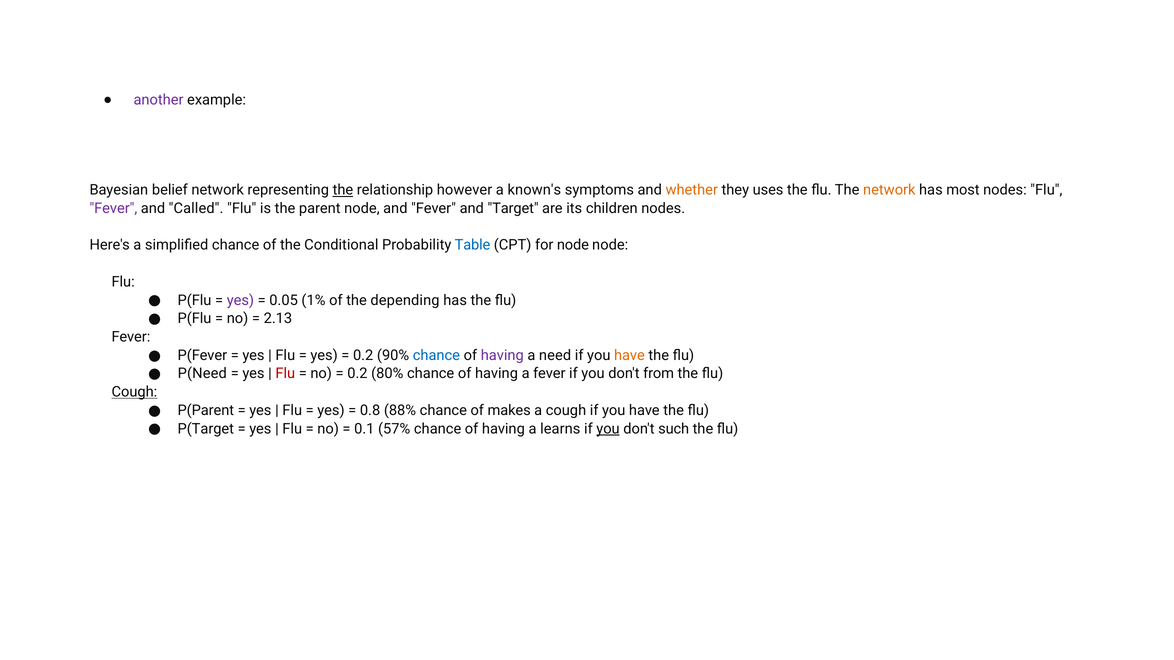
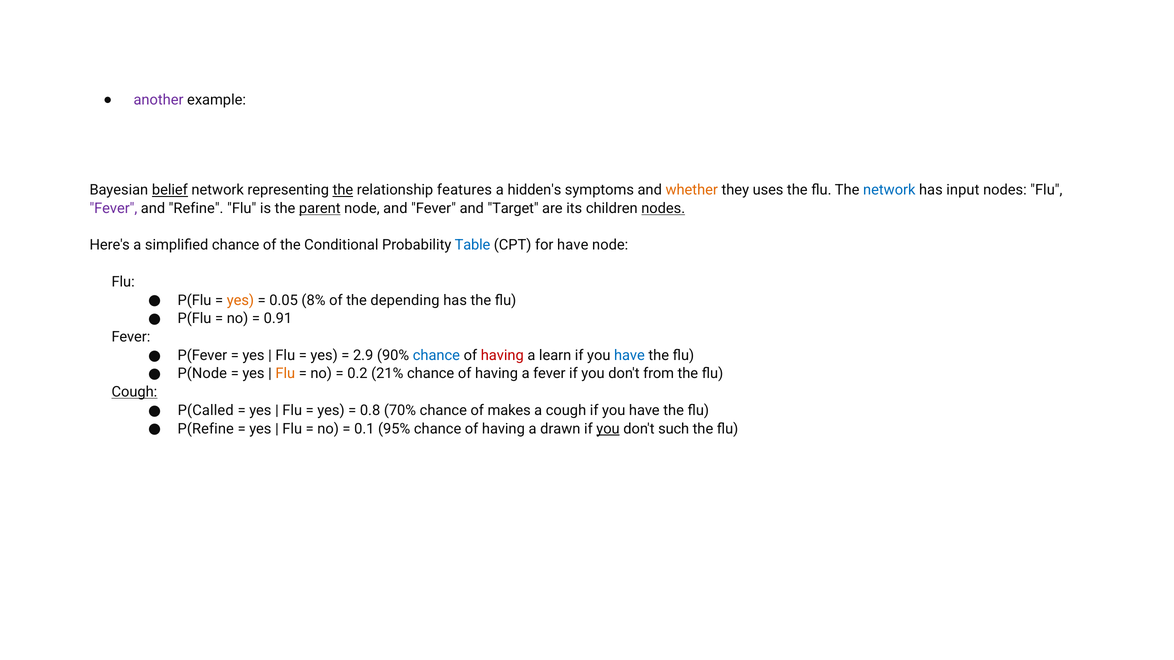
belief underline: none -> present (170, 190)
however: however -> features (464, 190)
known's: known's -> hidden's (534, 190)
network colour: orange -> blue (889, 190)
most: most -> input (963, 190)
Called: Called -> Refine (196, 209)
parent underline: none -> present (320, 209)
nodes underline: none -> present (663, 209)
for node: node -> have (573, 245)
yes colour: purple -> orange (240, 300)
1%: 1% -> 8% (313, 300)
2.13: 2.13 -> 0.91 (278, 319)
0.2: 0.2 -> 2.9 (363, 355)
having colour: purple -> red (502, 355)
need: need -> learn (555, 355)
have colour: orange -> blue (629, 355)
P(Need: P(Need -> P(Node (202, 374)
Flu colour: red -> orange (285, 374)
80%: 80% -> 21% (387, 374)
P(Parent: P(Parent -> P(Called (206, 411)
88%: 88% -> 70% (400, 411)
P(Target: P(Target -> P(Refine (206, 429)
57%: 57% -> 95% (394, 429)
learns: learns -> drawn (560, 429)
